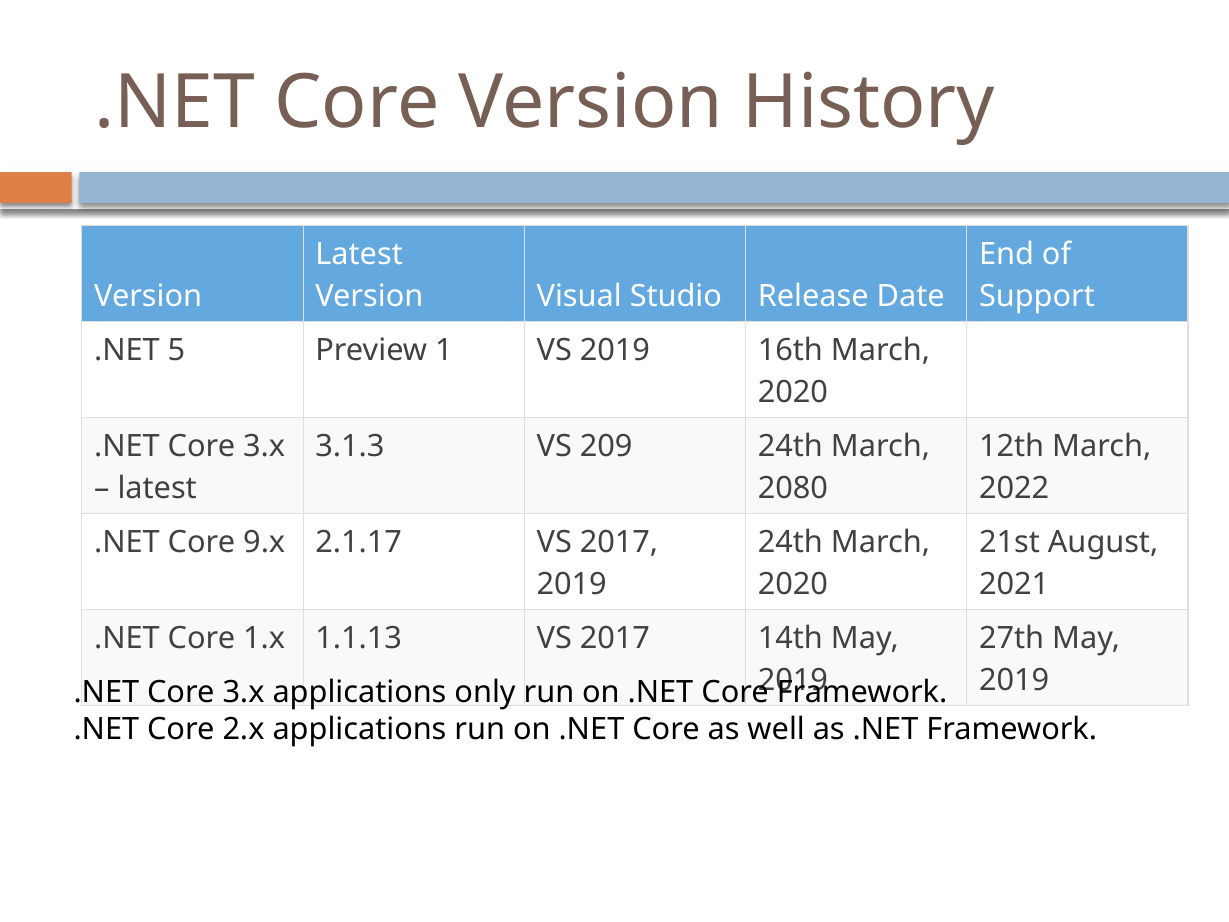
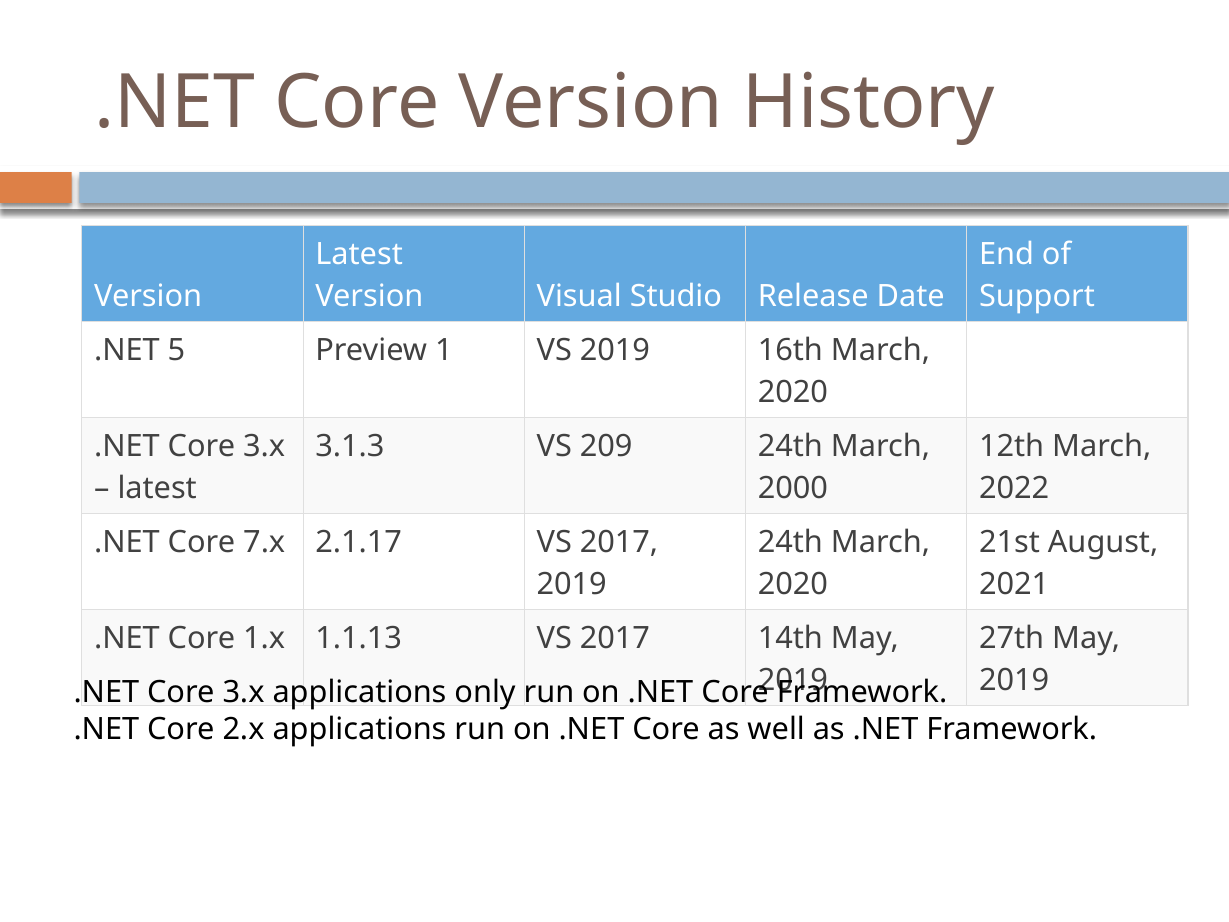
2080: 2080 -> 2000 (793, 488)
9.x: 9.x -> 7.x (264, 542)
